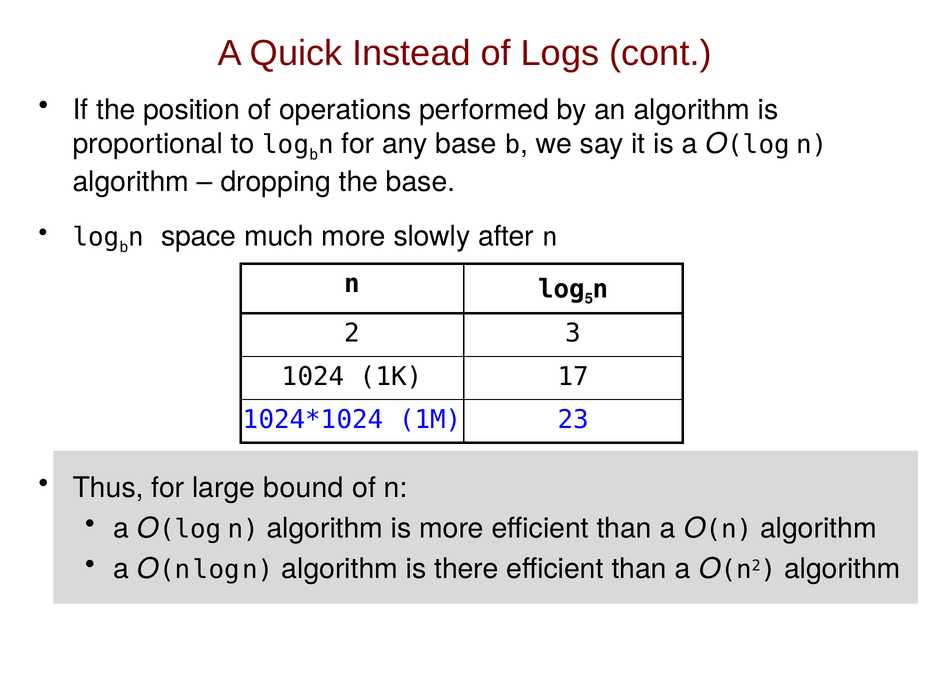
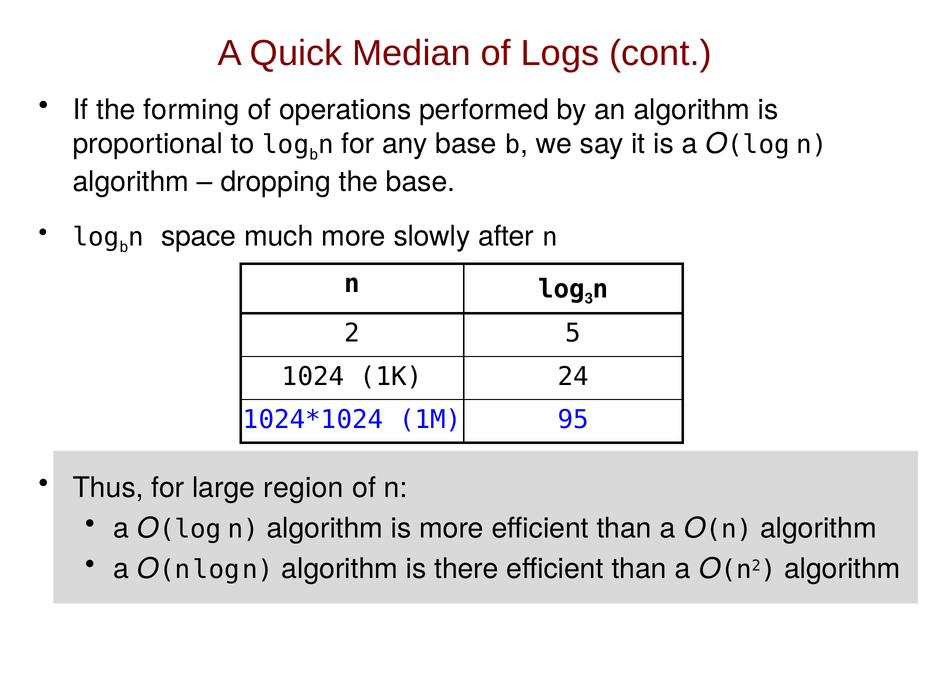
Instead: Instead -> Median (412, 53)
position: position -> forming (191, 110)
5: 5 -> 3 (589, 299)
3: 3 -> 5 (573, 334)
17: 17 -> 24 (573, 377)
23: 23 -> 95 (573, 420)
bound: bound -> region (304, 488)
